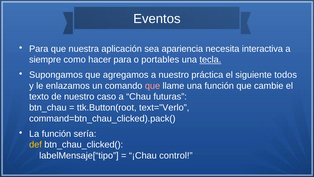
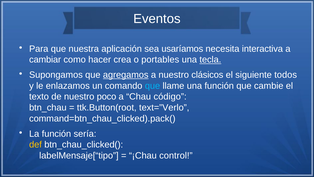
apariencia: apariencia -> usaríamos (182, 49)
siempre: siempre -> cambiar (45, 60)
hacer para: para -> crea (122, 60)
agregamos underline: none -> present (126, 75)
práctica: práctica -> clásicos (207, 75)
que colour: pink -> light blue (152, 86)
caso: caso -> poco (107, 97)
futuras: futuras -> código (170, 97)
